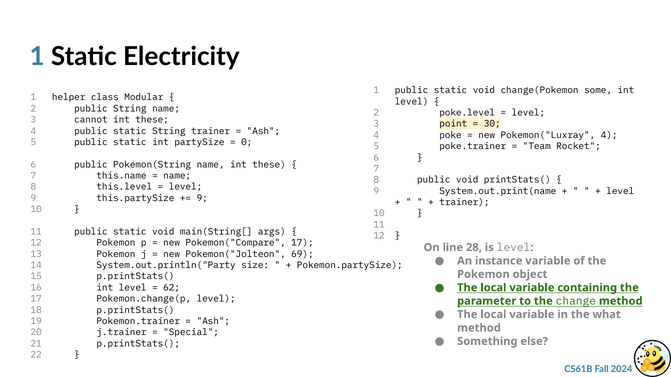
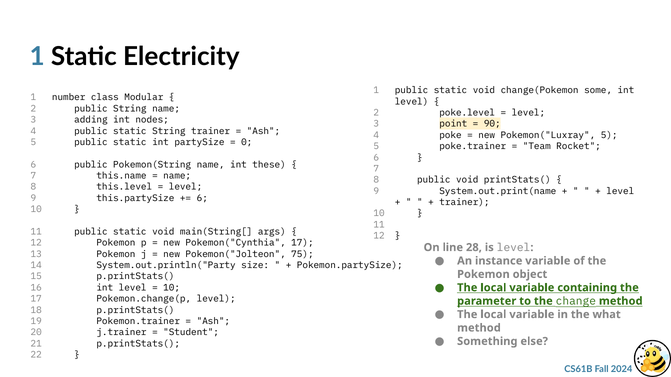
helper: helper -> number (69, 98)
cannot: cannot -> adding (91, 120)
these: these -> nodes (152, 120)
30: 30 -> 90 (492, 124)
Pokemon("Luxray 4: 4 -> 5 (609, 135)
9: 9 -> 6 (202, 198)
Pokemon("Compare: Pokemon("Compare -> Pokemon("Cynthia (236, 243)
69: 69 -> 75 (302, 254)
62: 62 -> 10 (172, 288)
Special: Special -> Student (191, 333)
